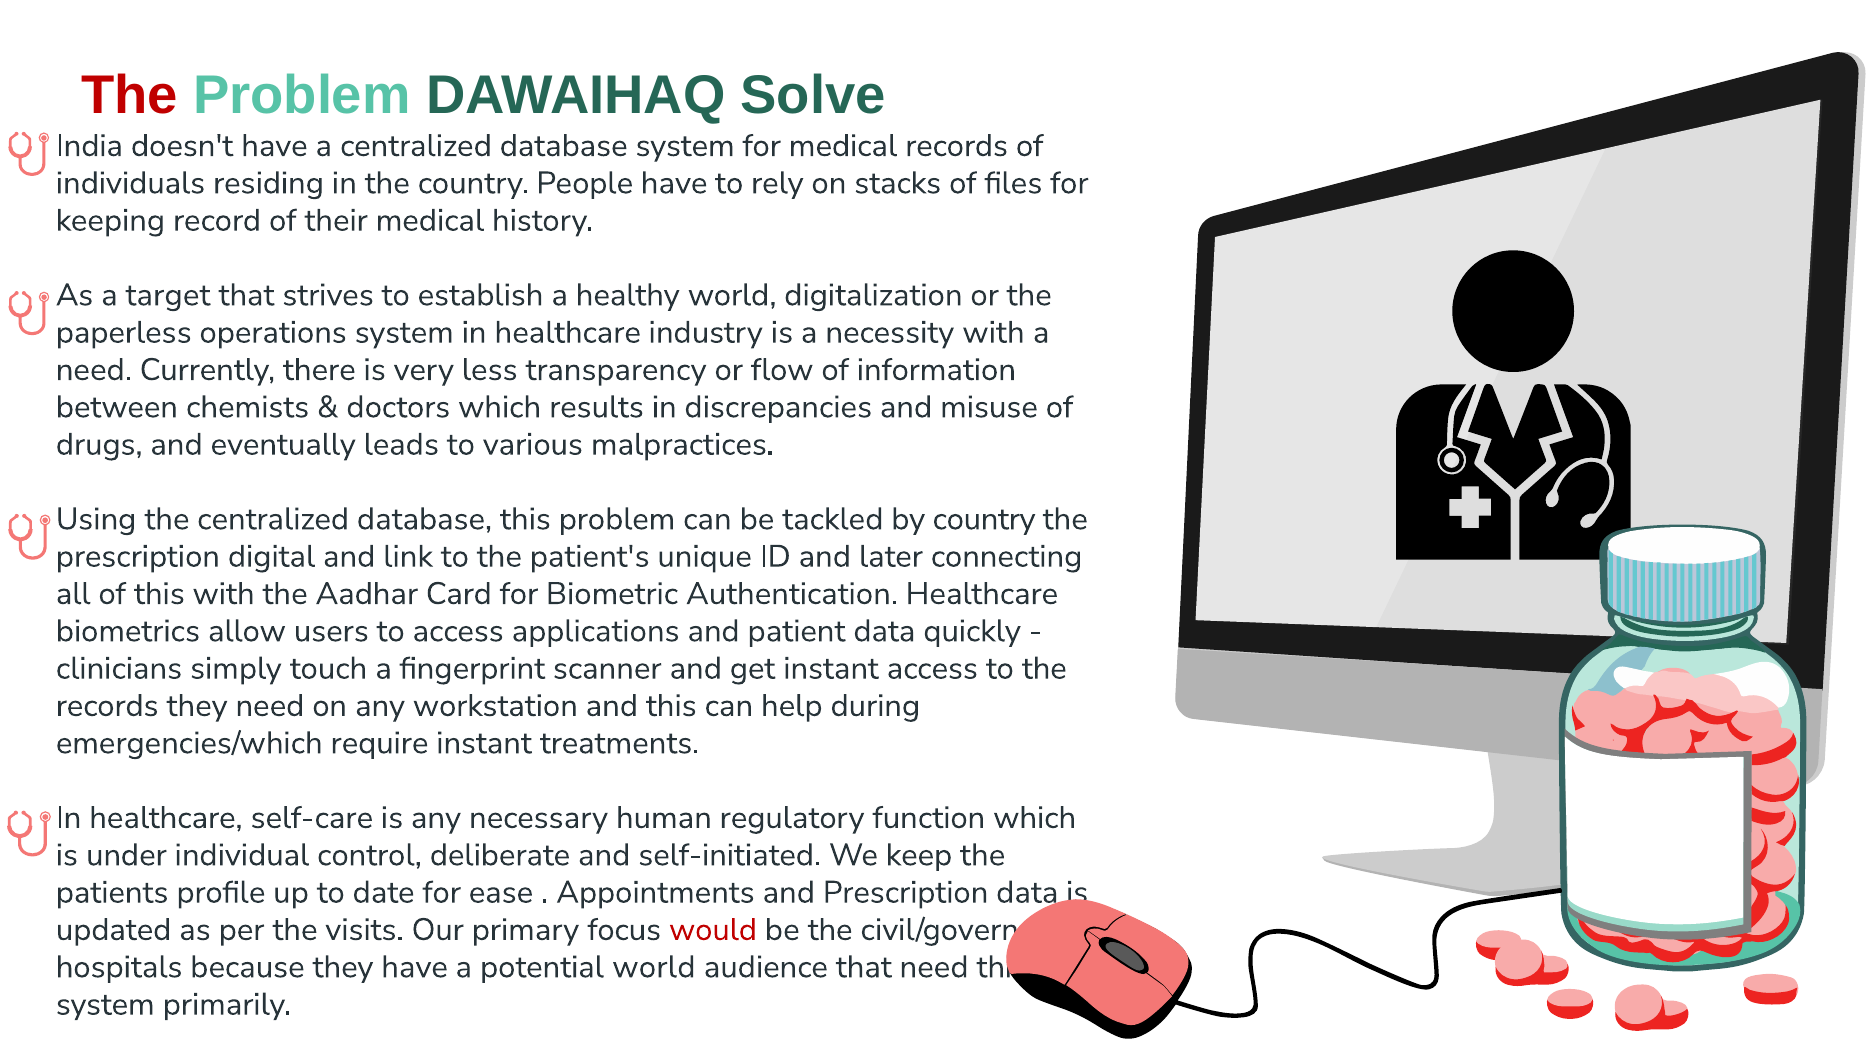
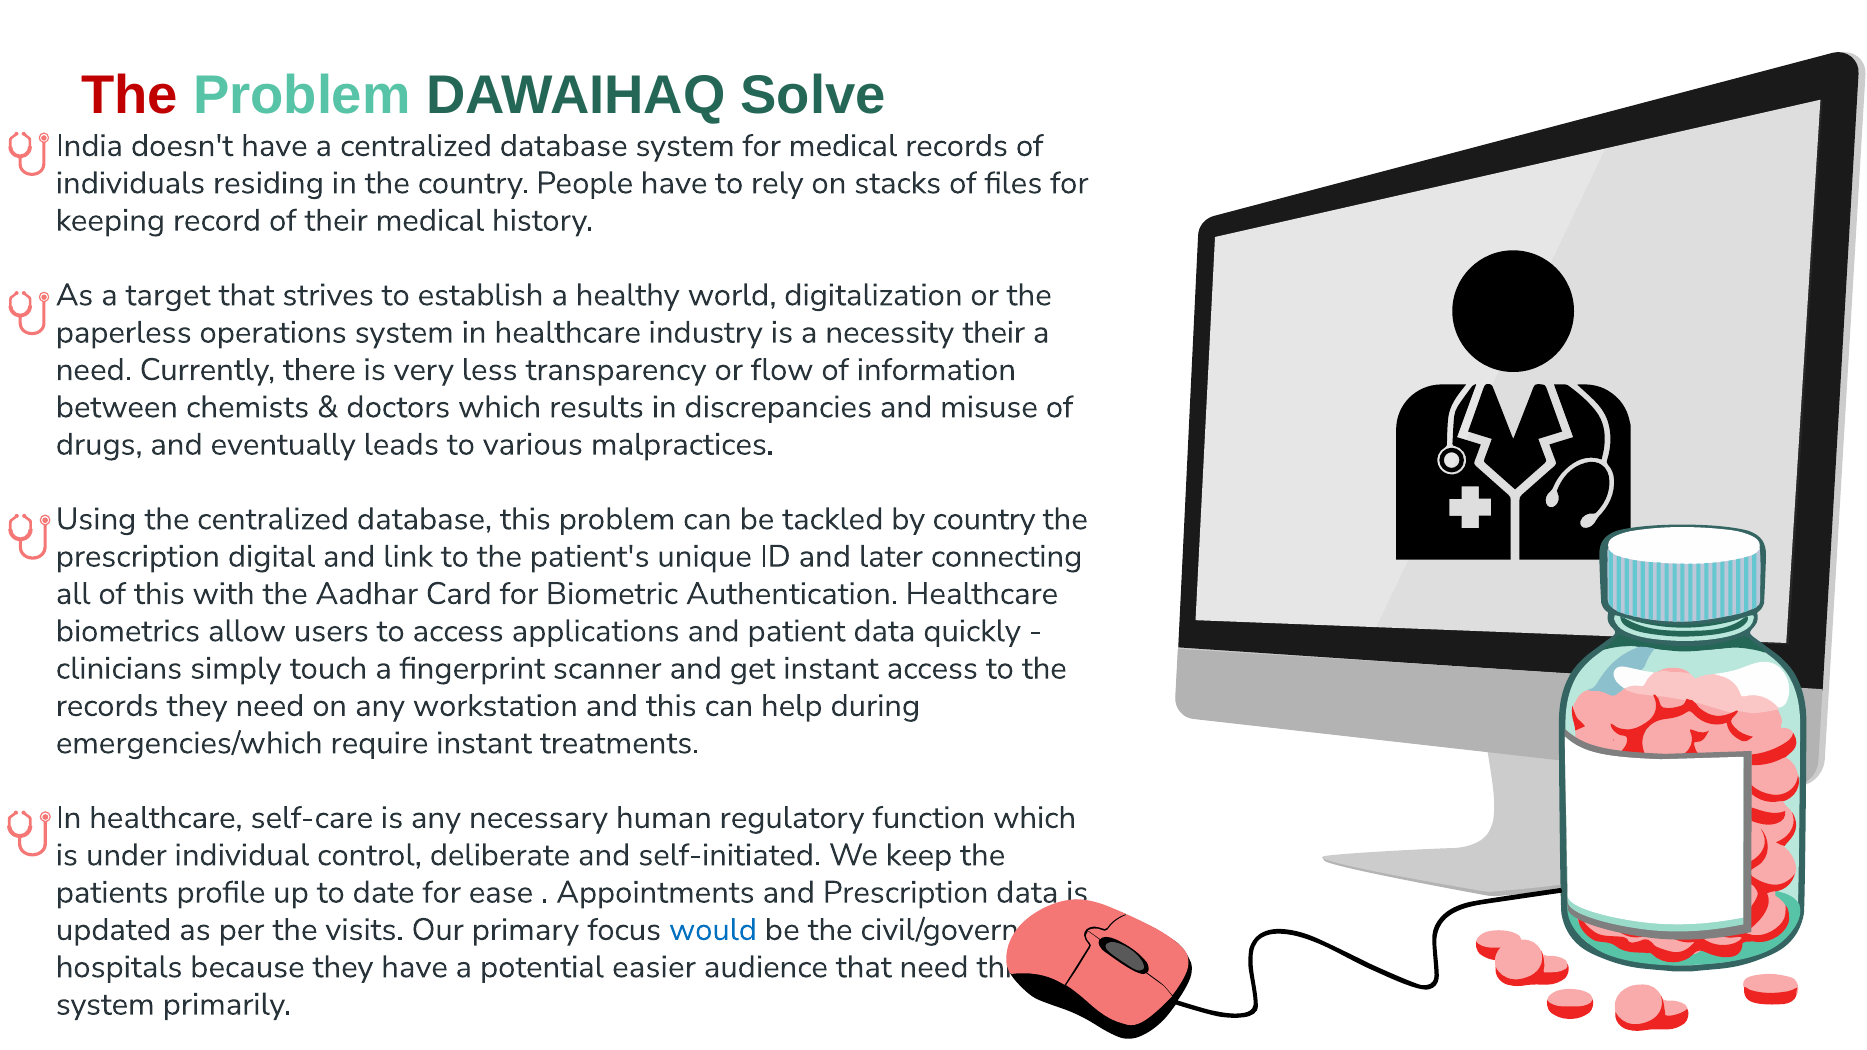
necessity with: with -> their (994, 332)
would colour: red -> blue (713, 930)
potential world: world -> easier (654, 967)
